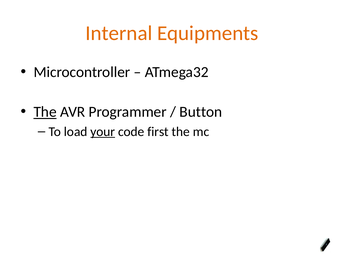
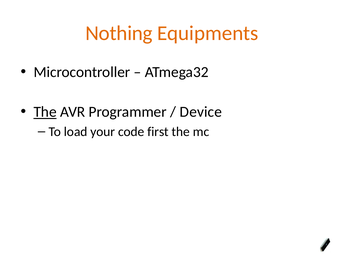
Internal: Internal -> Nothing (119, 33)
Button: Button -> Device (201, 112)
your underline: present -> none (103, 132)
